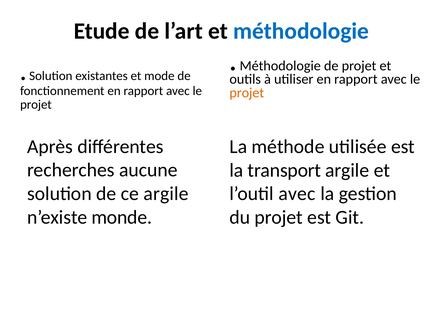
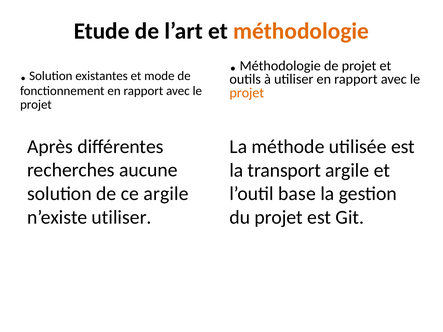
méthodologie colour: blue -> orange (301, 31)
l’outil avec: avec -> base (297, 194)
n’existe monde: monde -> utiliser (122, 218)
